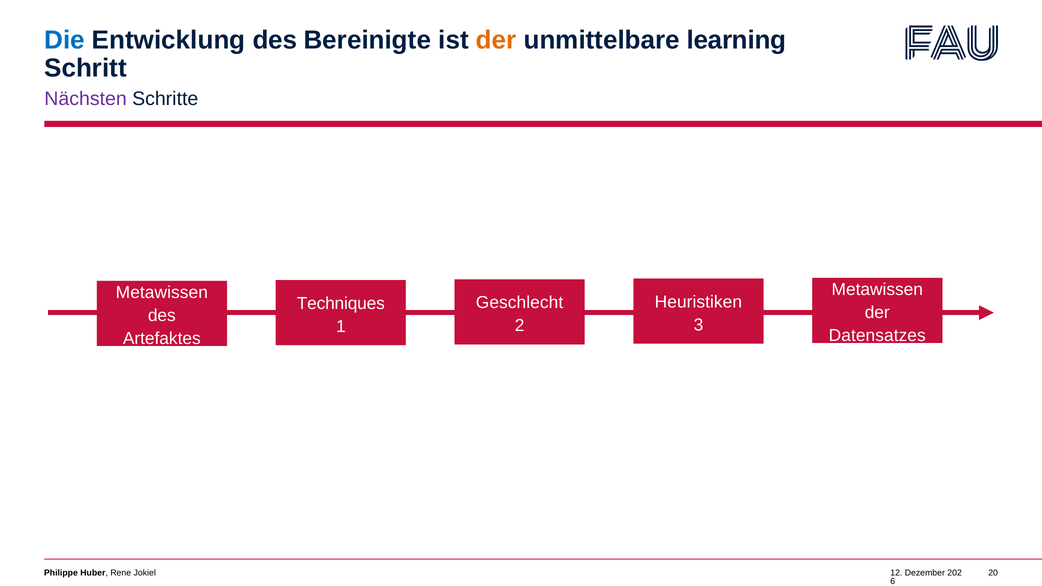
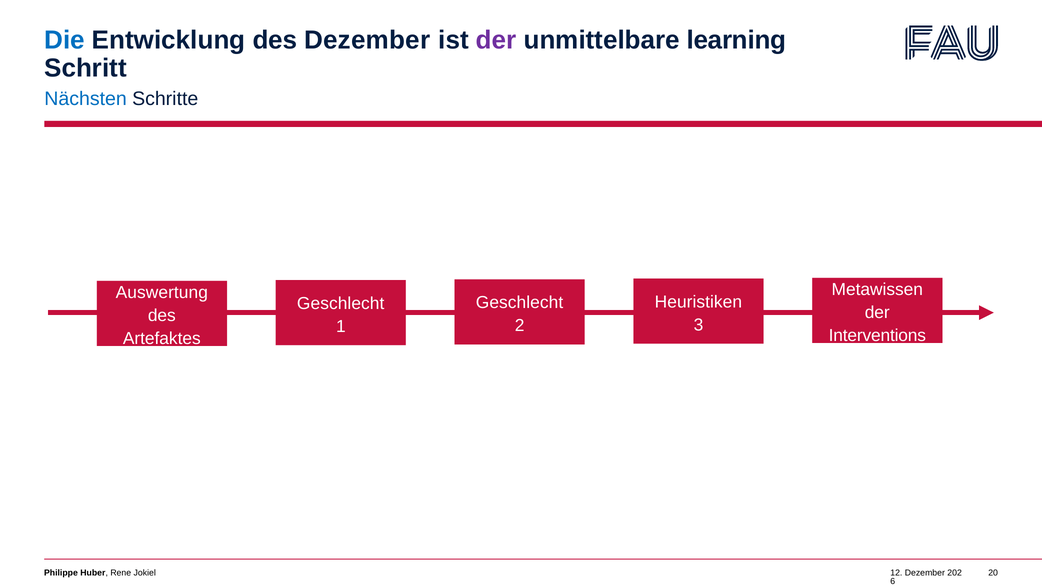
des Bereinigte: Bereinigte -> Dezember (367, 40)
der colour: orange -> purple (496, 40)
Nächsten colour: purple -> blue (86, 99)
Metawissen: Metawissen -> Auswertung (162, 293)
Techniques: Techniques -> Geschlecht (341, 304)
Datensatzes: Datensatzes -> Interventions (877, 336)
